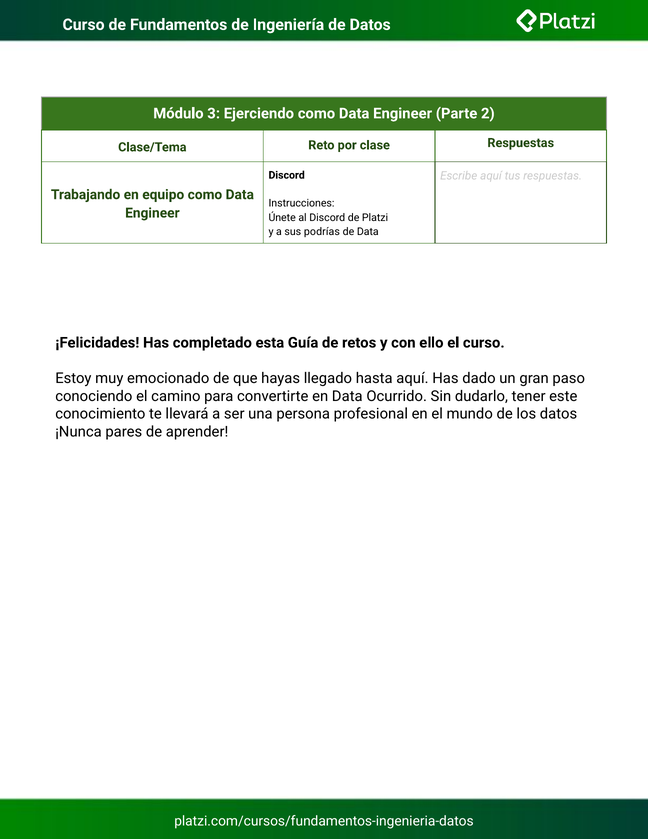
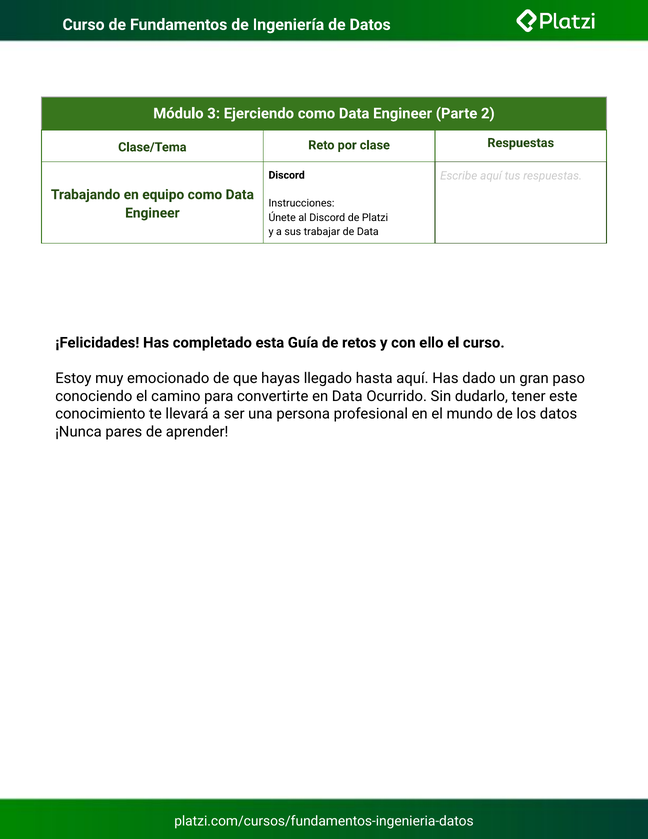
podrías: podrías -> trabajar (322, 232)
